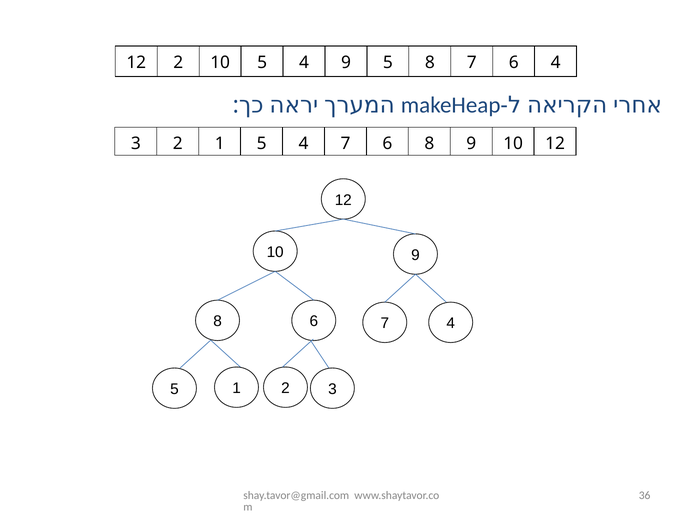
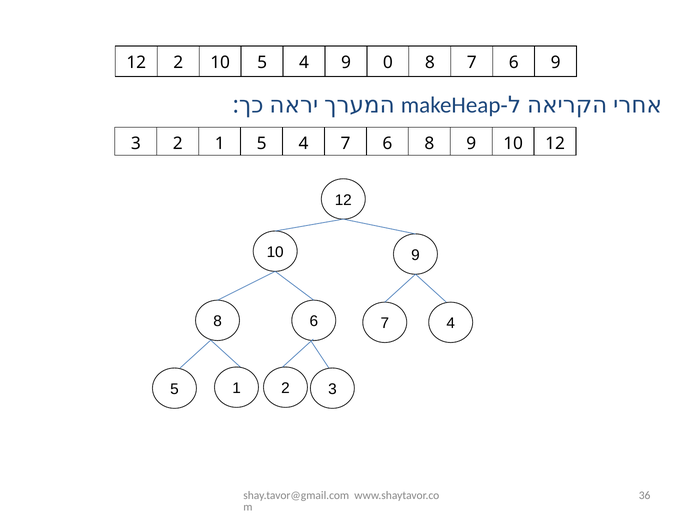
9 5: 5 -> 0 (388, 62)
6 4: 4 -> 9 (556, 62)
